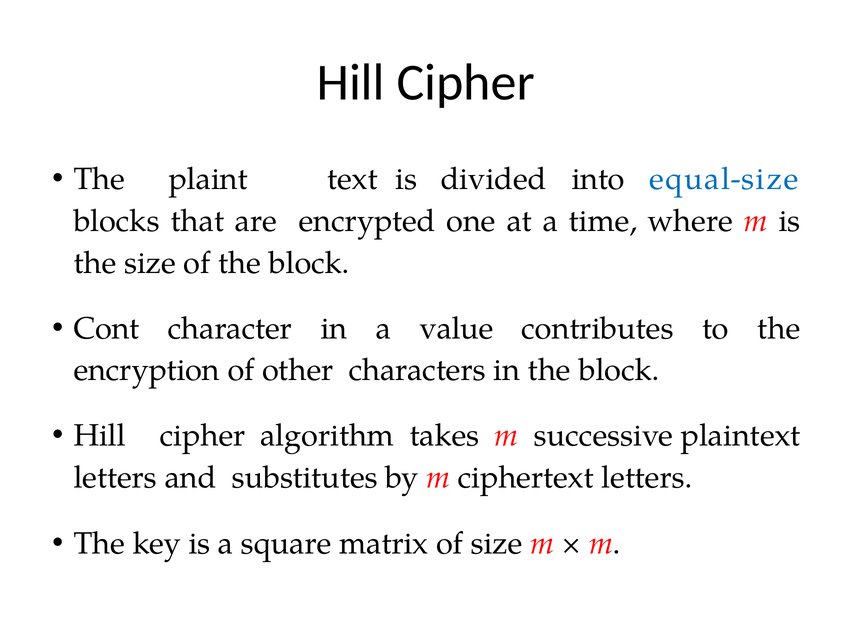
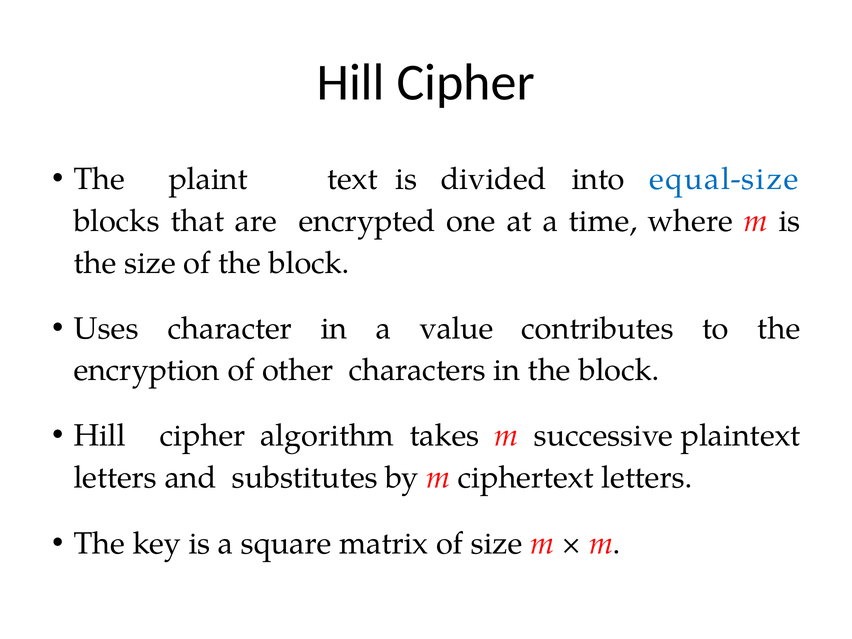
Cont: Cont -> Uses (106, 329)
